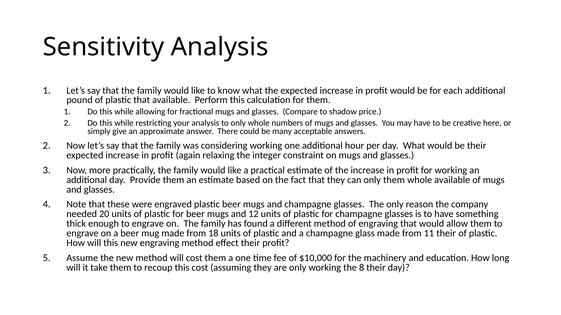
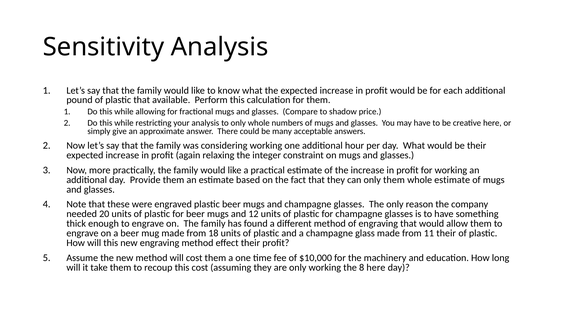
whole available: available -> estimate (452, 180)
8 their: their -> here (376, 268)
